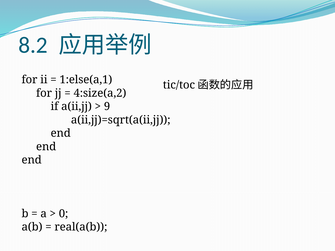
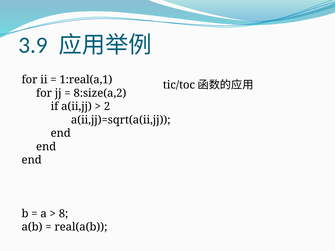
8.2: 8.2 -> 3.9 (33, 45)
1:else(a,1: 1:else(a,1 -> 1:real(a,1 (86, 80)
4:size(a,2: 4:size(a,2 -> 8:size(a,2 (100, 93)
9: 9 -> 2 (107, 107)
0: 0 -> 8 (64, 214)
